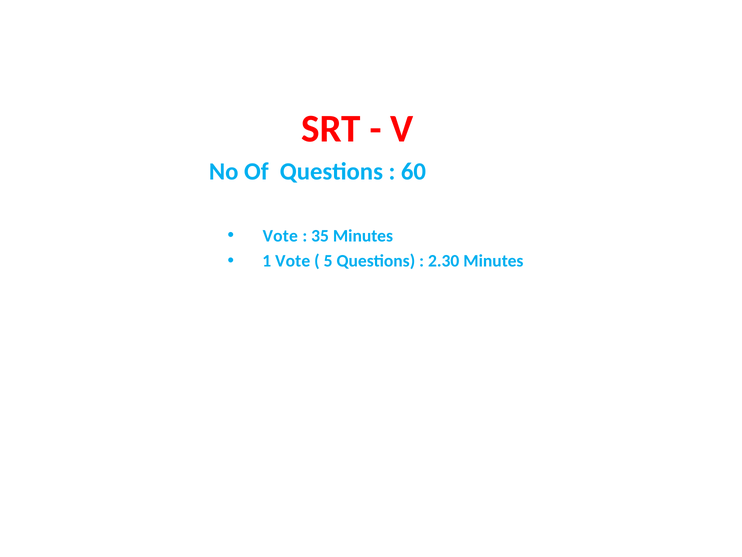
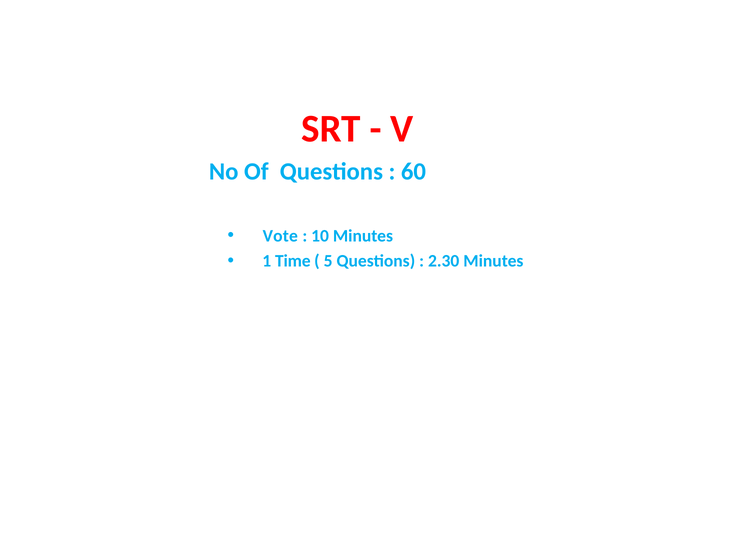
35: 35 -> 10 (320, 236)
1 Vote: Vote -> Time (293, 261)
